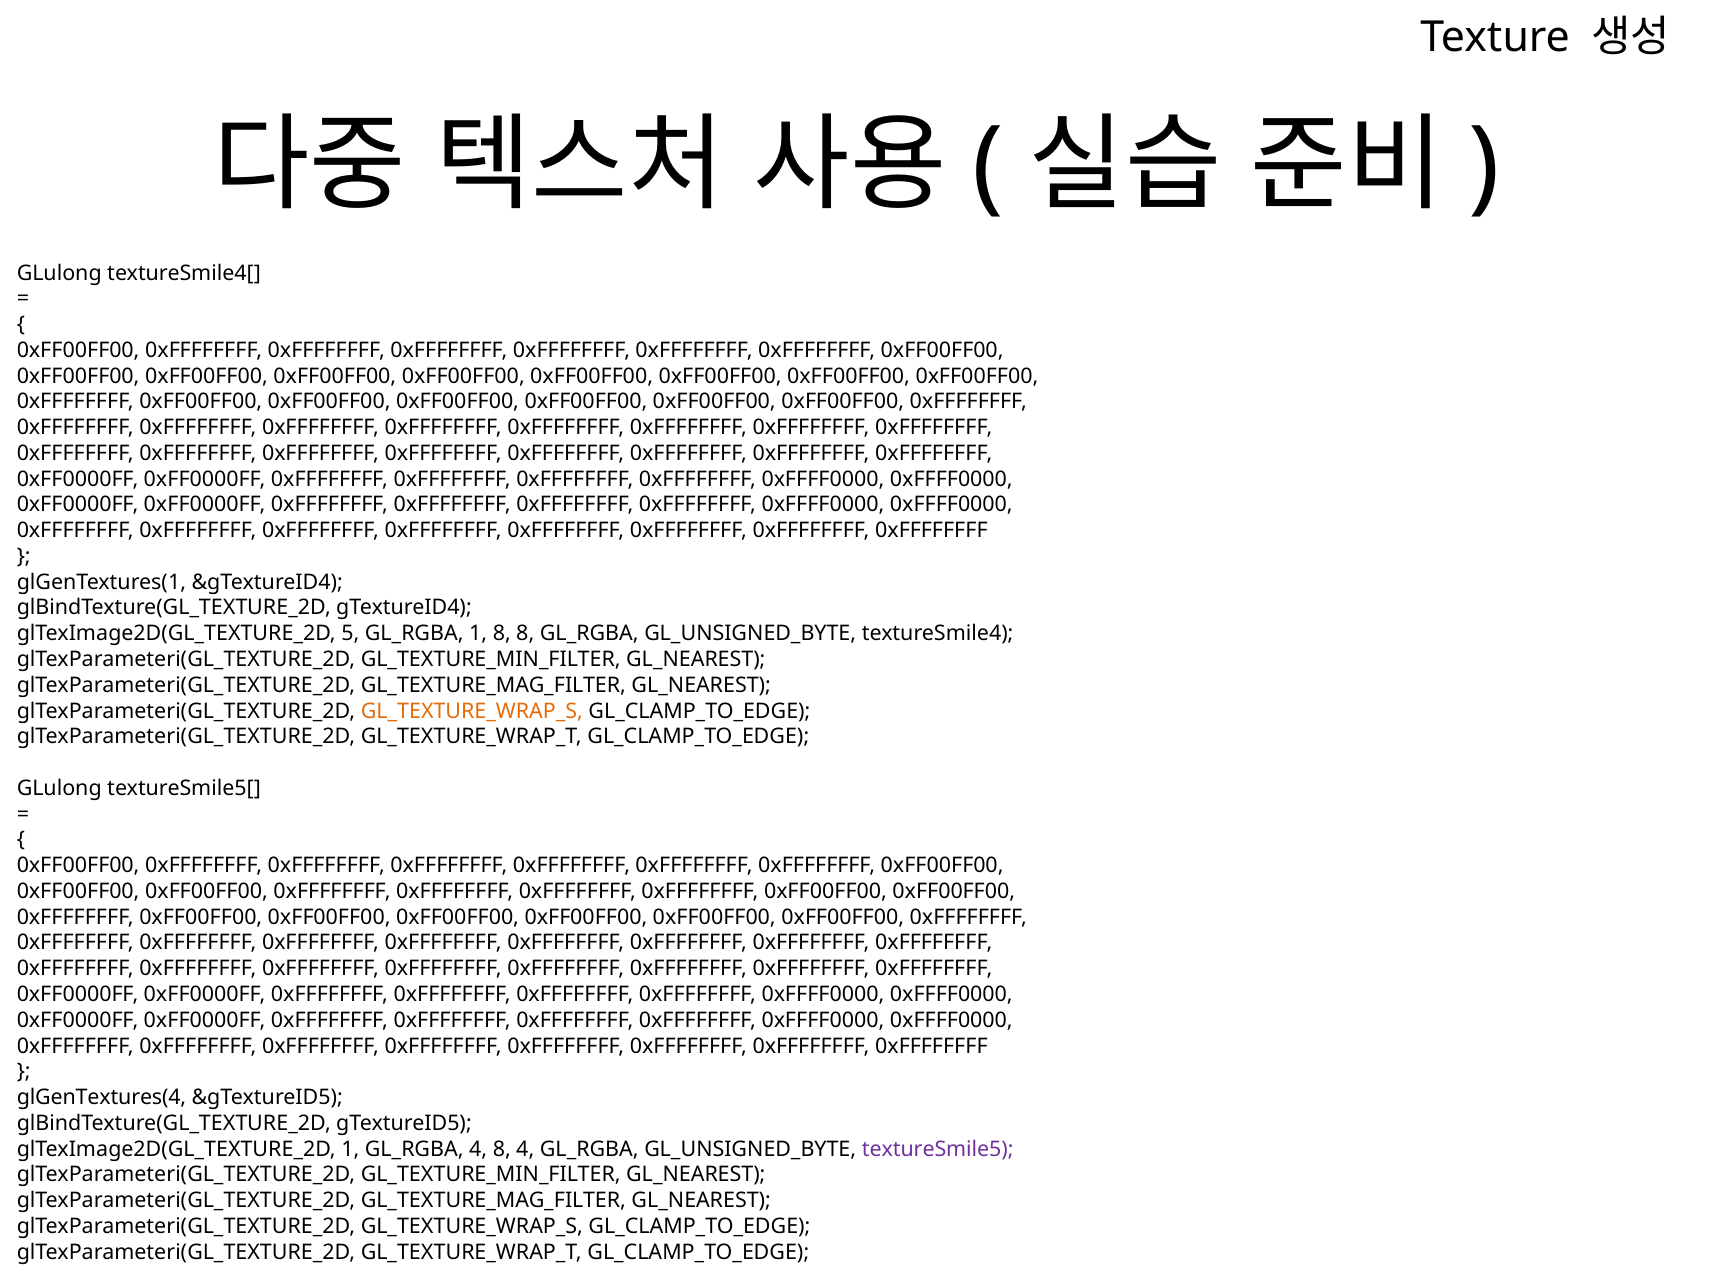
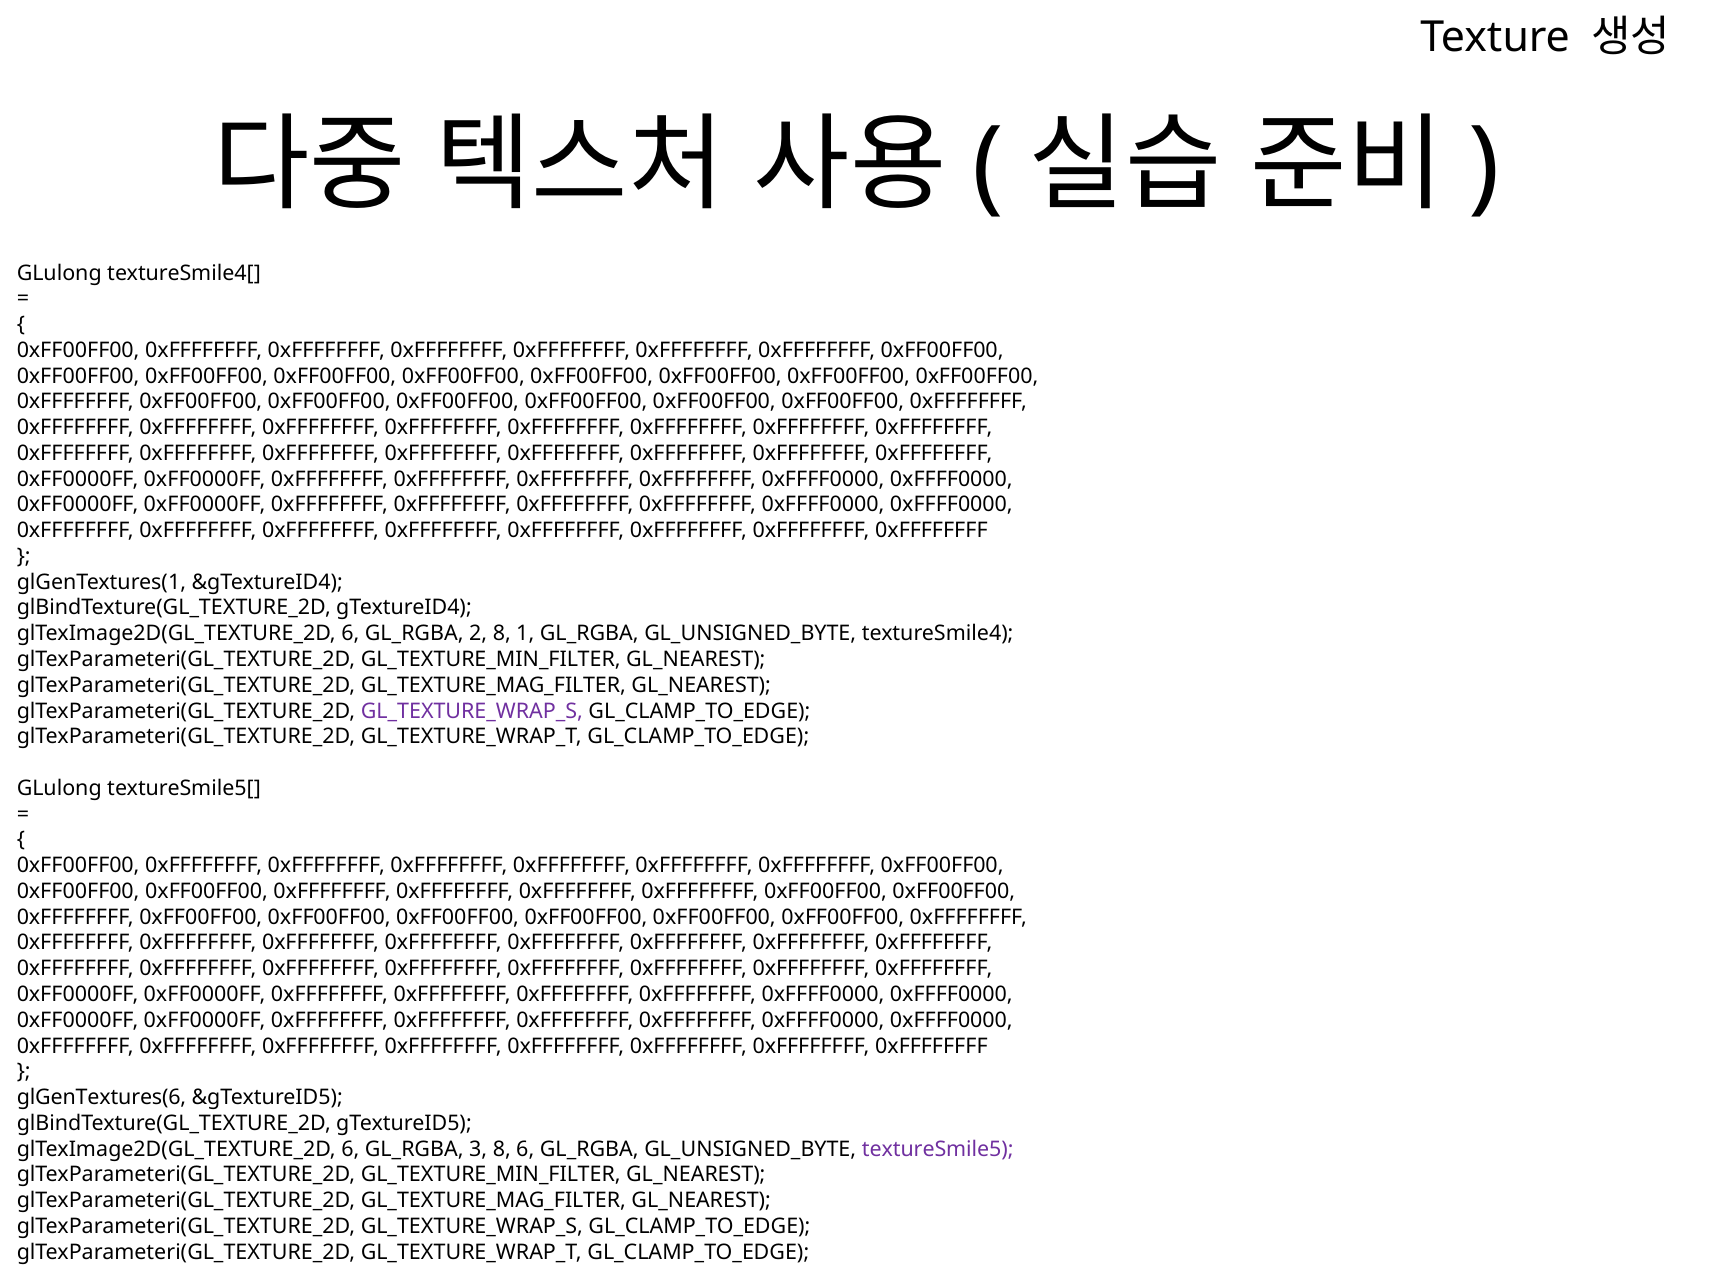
5: 5 -> 6 (350, 634)
GL_RGBA 1: 1 -> 2 (478, 634)
8 8: 8 -> 1 (525, 634)
GL_TEXTURE_WRAP_S colour: orange -> purple (472, 711)
glGenTextures(4: glGenTextures(4 -> glGenTextures(6 (102, 1098)
1: 1 -> 6 (350, 1149)
GL_RGBA 4: 4 -> 3 (478, 1149)
8 4: 4 -> 6 (525, 1149)
